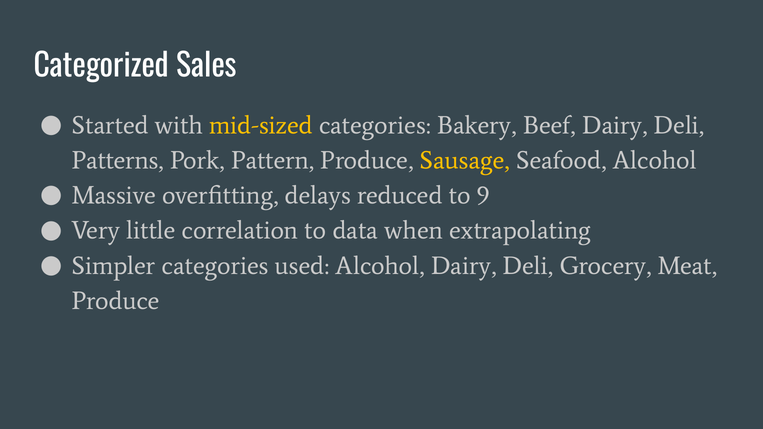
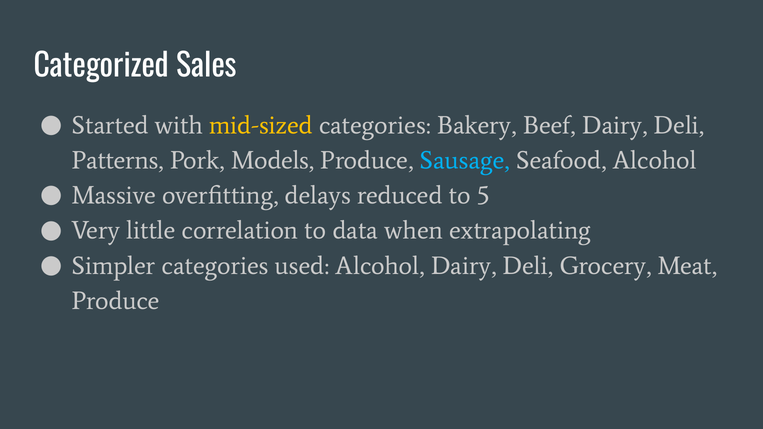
Pattern: Pattern -> Models (273, 160)
Sausage colour: yellow -> light blue (465, 160)
9: 9 -> 5 (483, 196)
